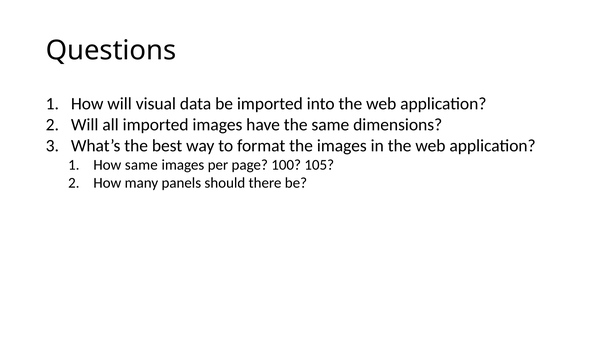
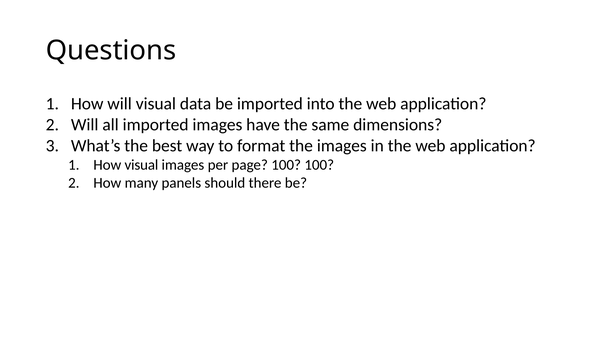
How same: same -> visual (141, 165)
100 105: 105 -> 100 (319, 165)
